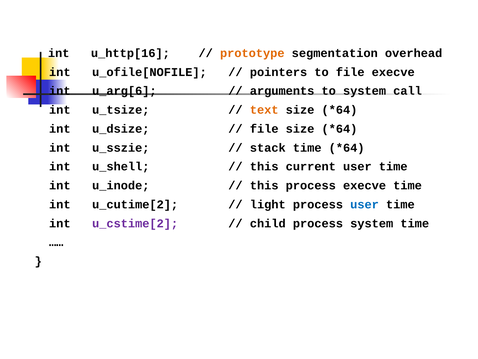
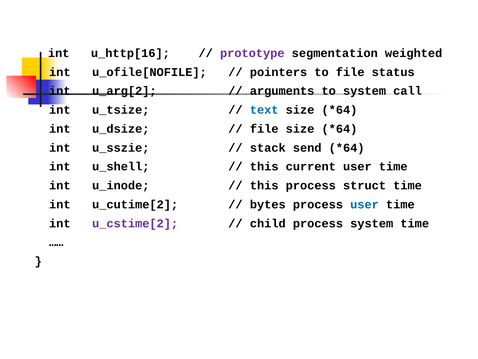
prototype colour: orange -> purple (252, 53)
overhead: overhead -> weighted (414, 53)
file execve: execve -> status (393, 72)
u_arg[6: u_arg[6 -> u_arg[2 (124, 91)
text colour: orange -> blue (264, 110)
stack time: time -> send (307, 148)
process execve: execve -> struct (365, 185)
light: light -> bytes (268, 204)
